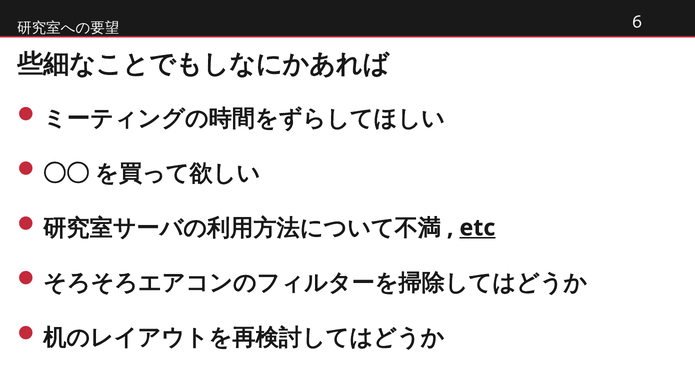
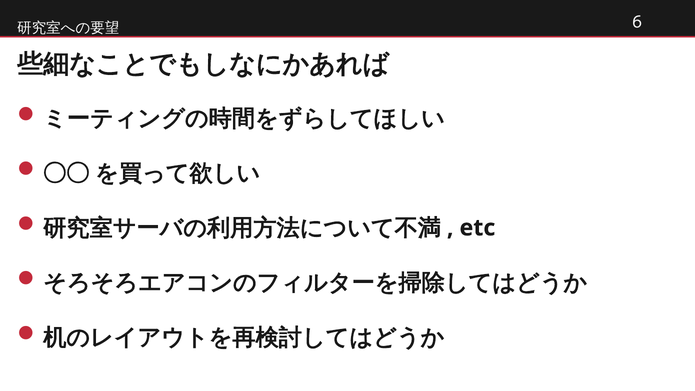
etc underline: present -> none (477, 228)
